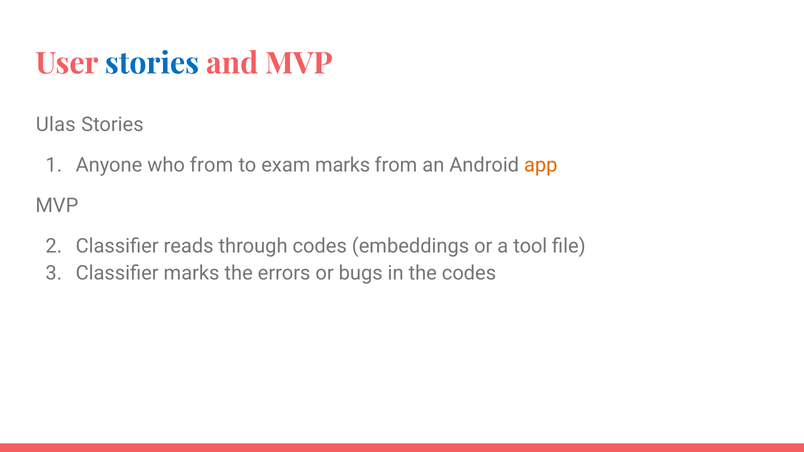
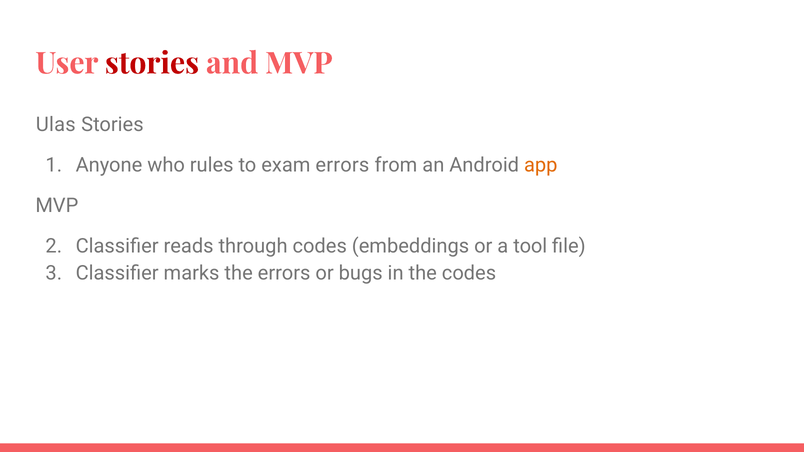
stories colour: blue -> red (152, 64)
who from: from -> rules (212, 165)
exam marks: marks -> errors (342, 165)
